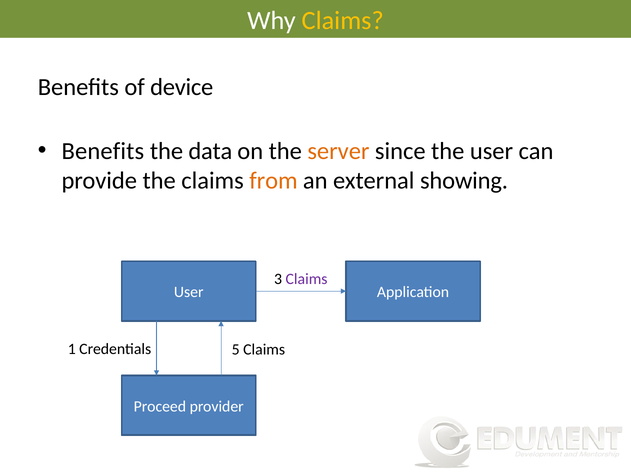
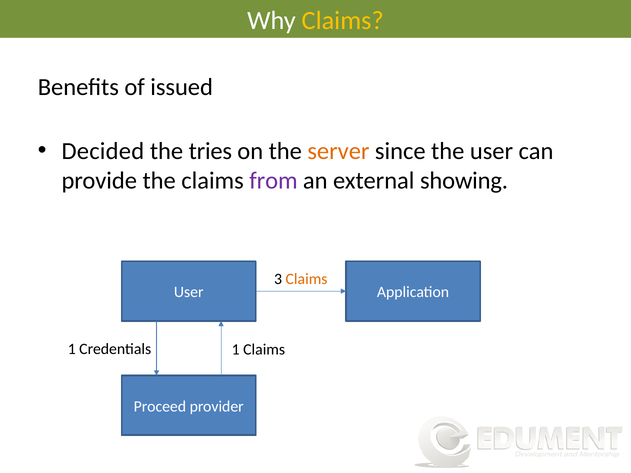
device: device -> issued (182, 87)
Benefits: Benefits -> Decided (103, 151)
data: data -> tries (210, 151)
from colour: orange -> purple (273, 181)
Claims colour: purple -> orange (307, 279)
Credentials 5: 5 -> 1 (236, 350)
